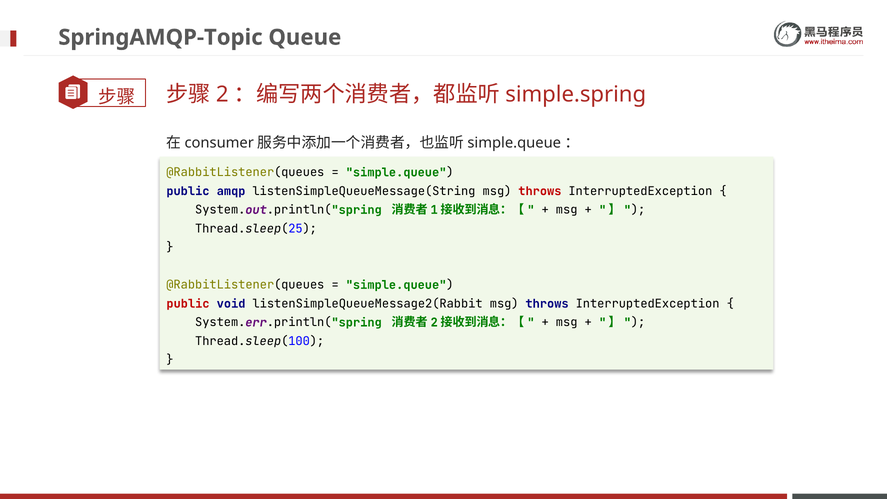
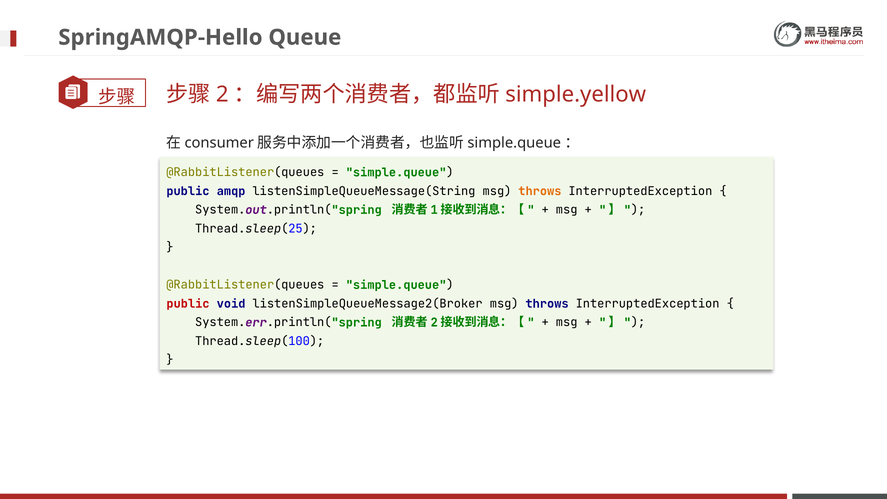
SpringAMQP-Topic: SpringAMQP-Topic -> SpringAMQP-Hello (160, 37)
simple.spring: simple.spring -> simple.yellow (576, 94)
throws colour: red -> orange (540, 191)
listenSimpleQueueMessage2(Rabbit: listenSimpleQueueMessage2(Rabbit -> listenSimpleQueueMessage2(Broker (368, 304)
